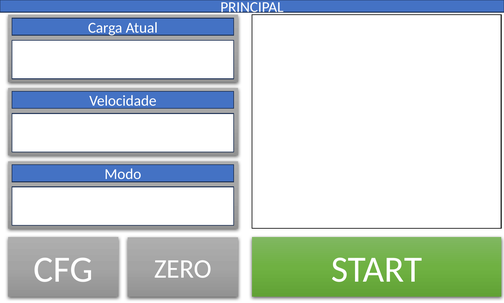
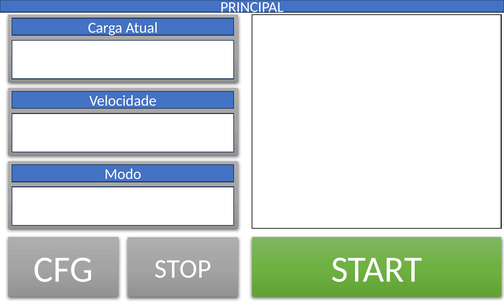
ZERO: ZERO -> STOP (183, 268)
